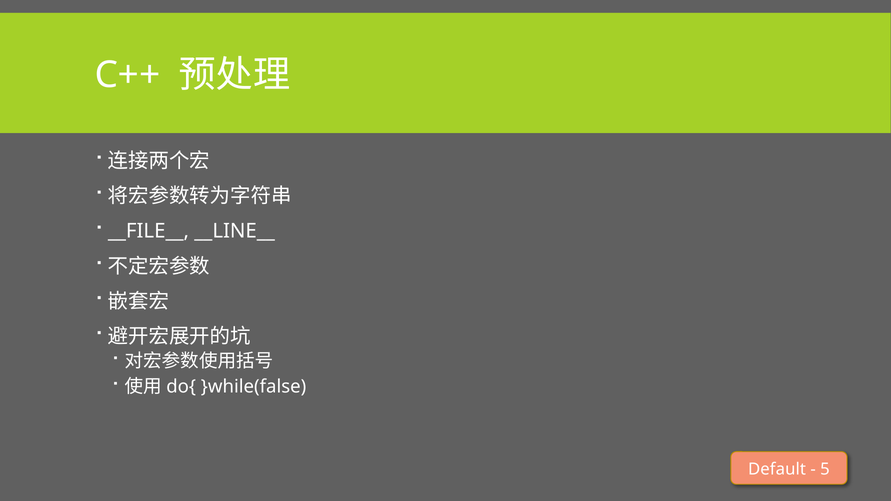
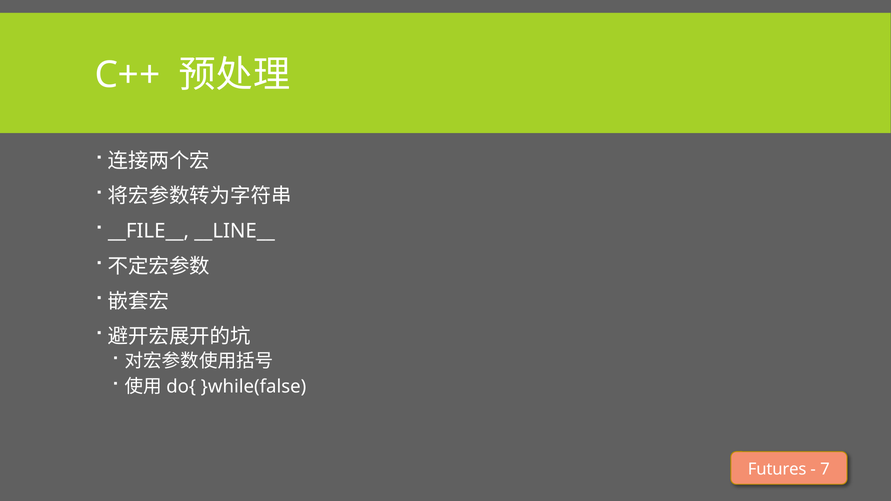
Default: Default -> Futures (777, 469)
5: 5 -> 7 (825, 469)
